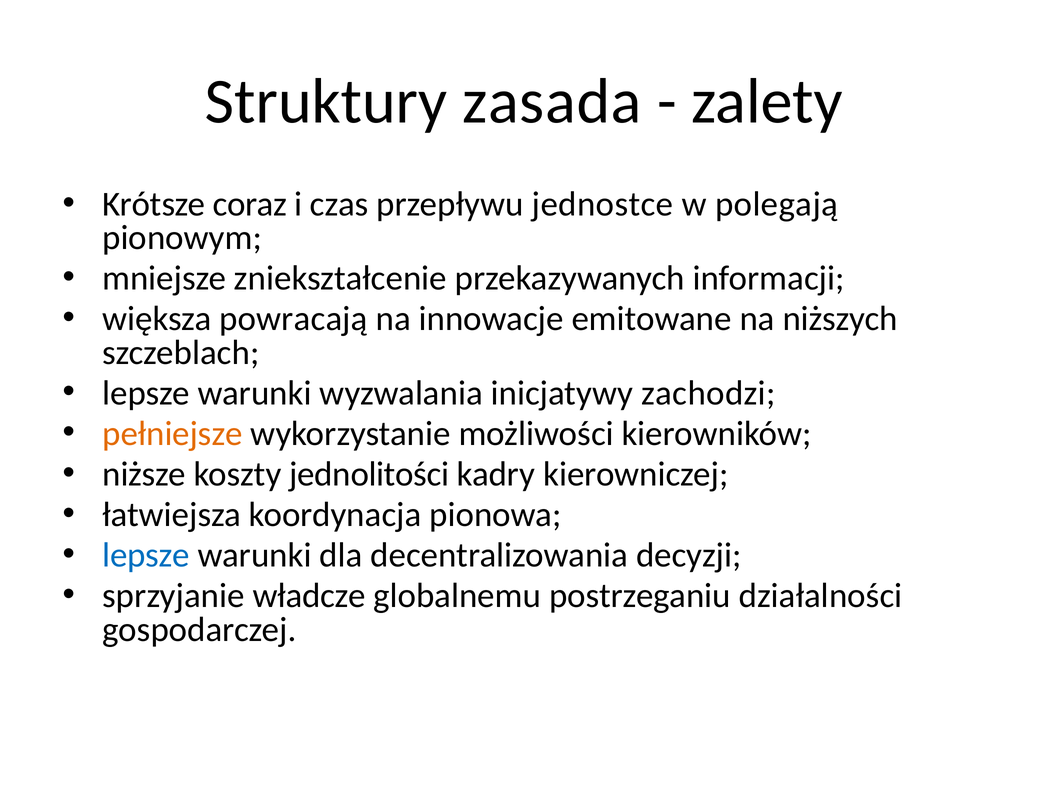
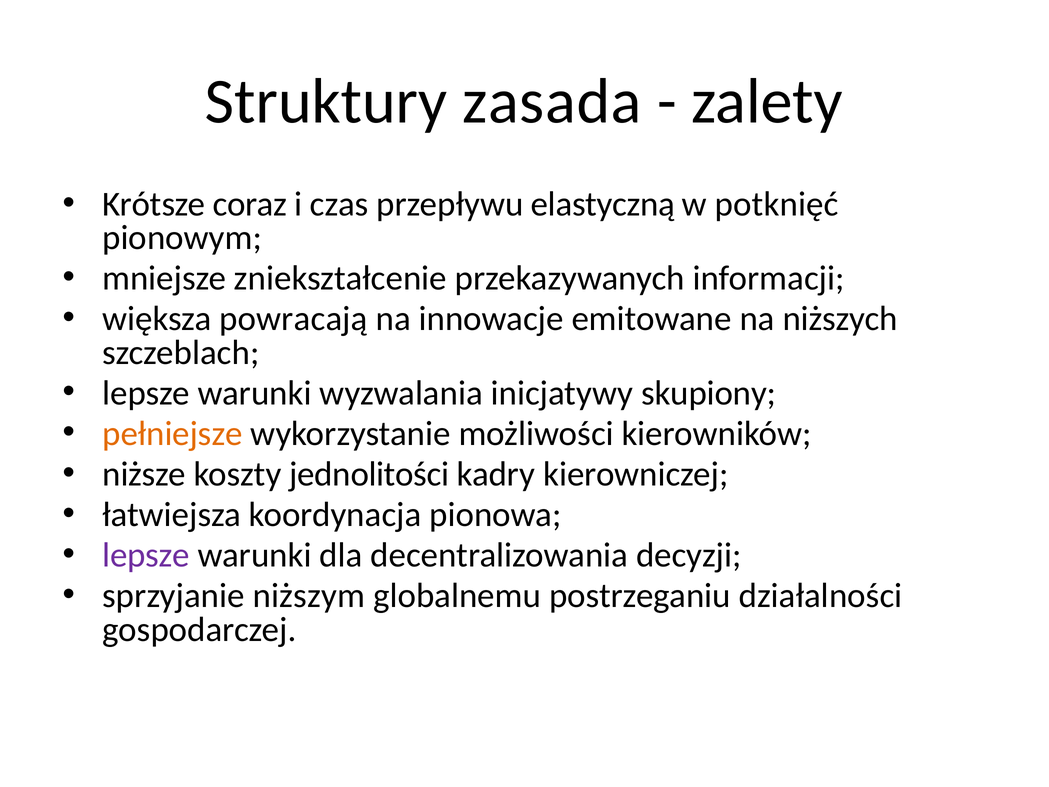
jednostce: jednostce -> elastyczną (603, 204)
polegają: polegają -> potknięć (777, 204)
zachodzi: zachodzi -> skupiony (709, 393)
lepsze colour: blue -> purple (146, 555)
władcze: władcze -> niższym (309, 596)
